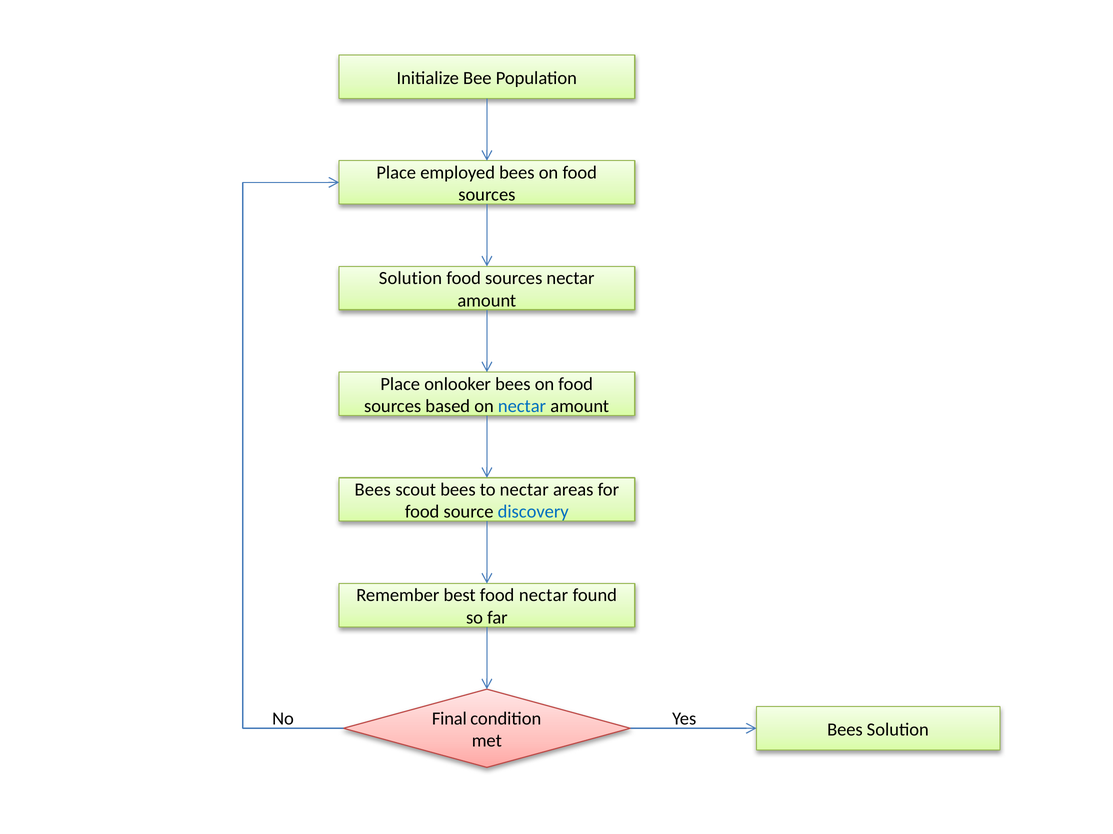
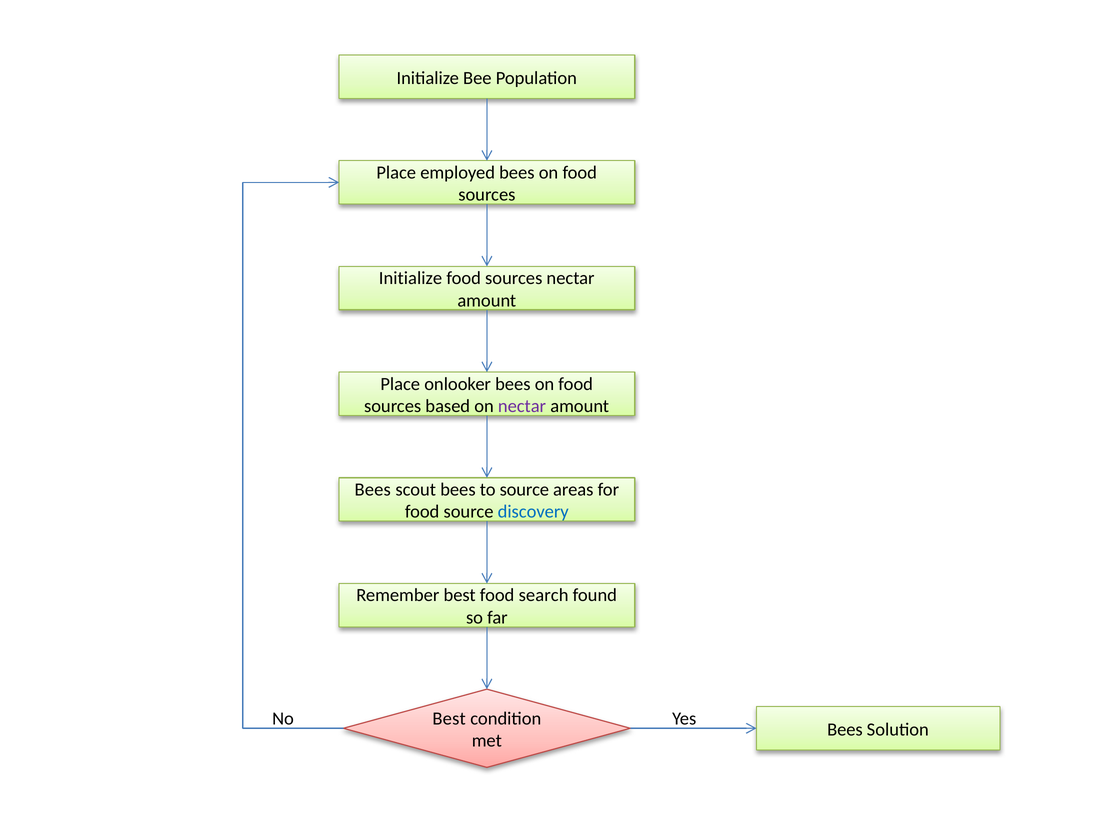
Solution: Solution -> Initialize (410, 278)
nectar colour: blue -> purple (522, 407)
to nectar: nectar -> source (524, 490)
food nectar: nectar -> search (544, 596)
Final: Final -> Best (449, 719)
